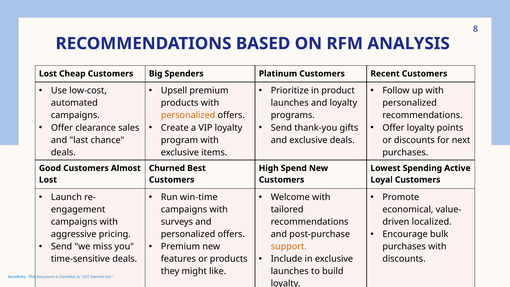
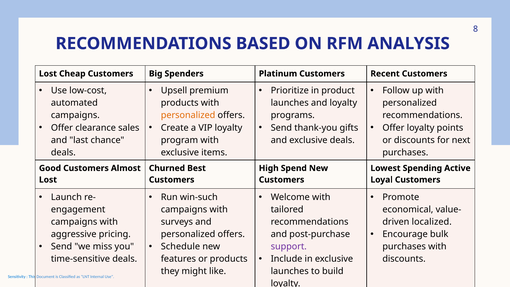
win-time: win-time -> win-such (199, 197)
Premium: Premium -> Schedule (180, 246)
support colour: orange -> purple (289, 246)
